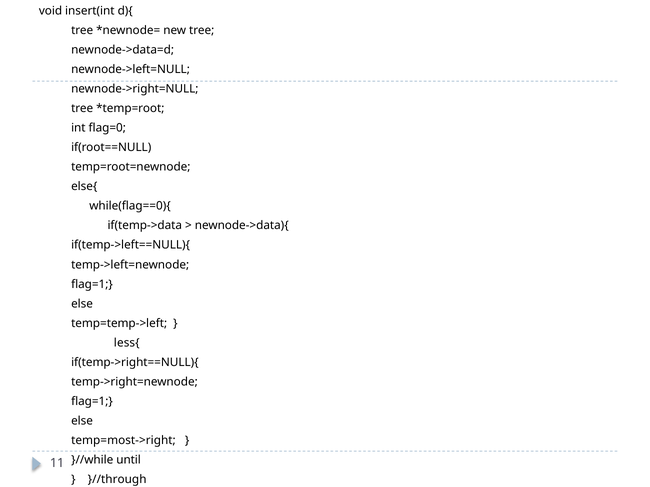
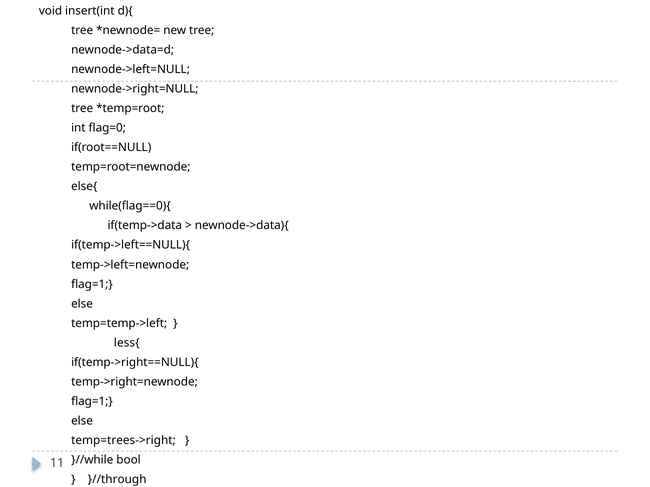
temp=most->right: temp=most->right -> temp=trees->right (123, 441)
until: until -> bool (129, 460)
